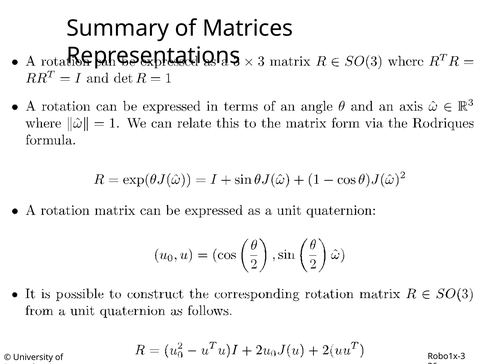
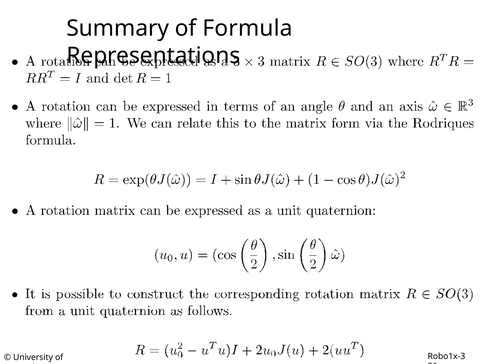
Matrices: Matrices -> Formula (247, 28)
